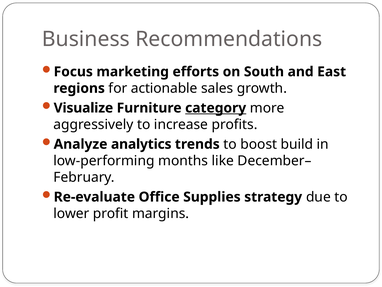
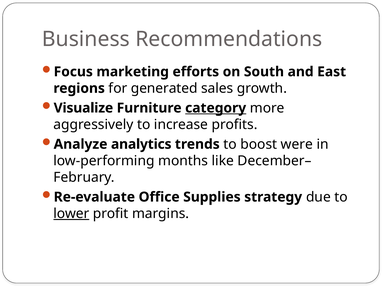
actionable: actionable -> generated (164, 88)
build: build -> were (297, 144)
lower underline: none -> present (71, 213)
